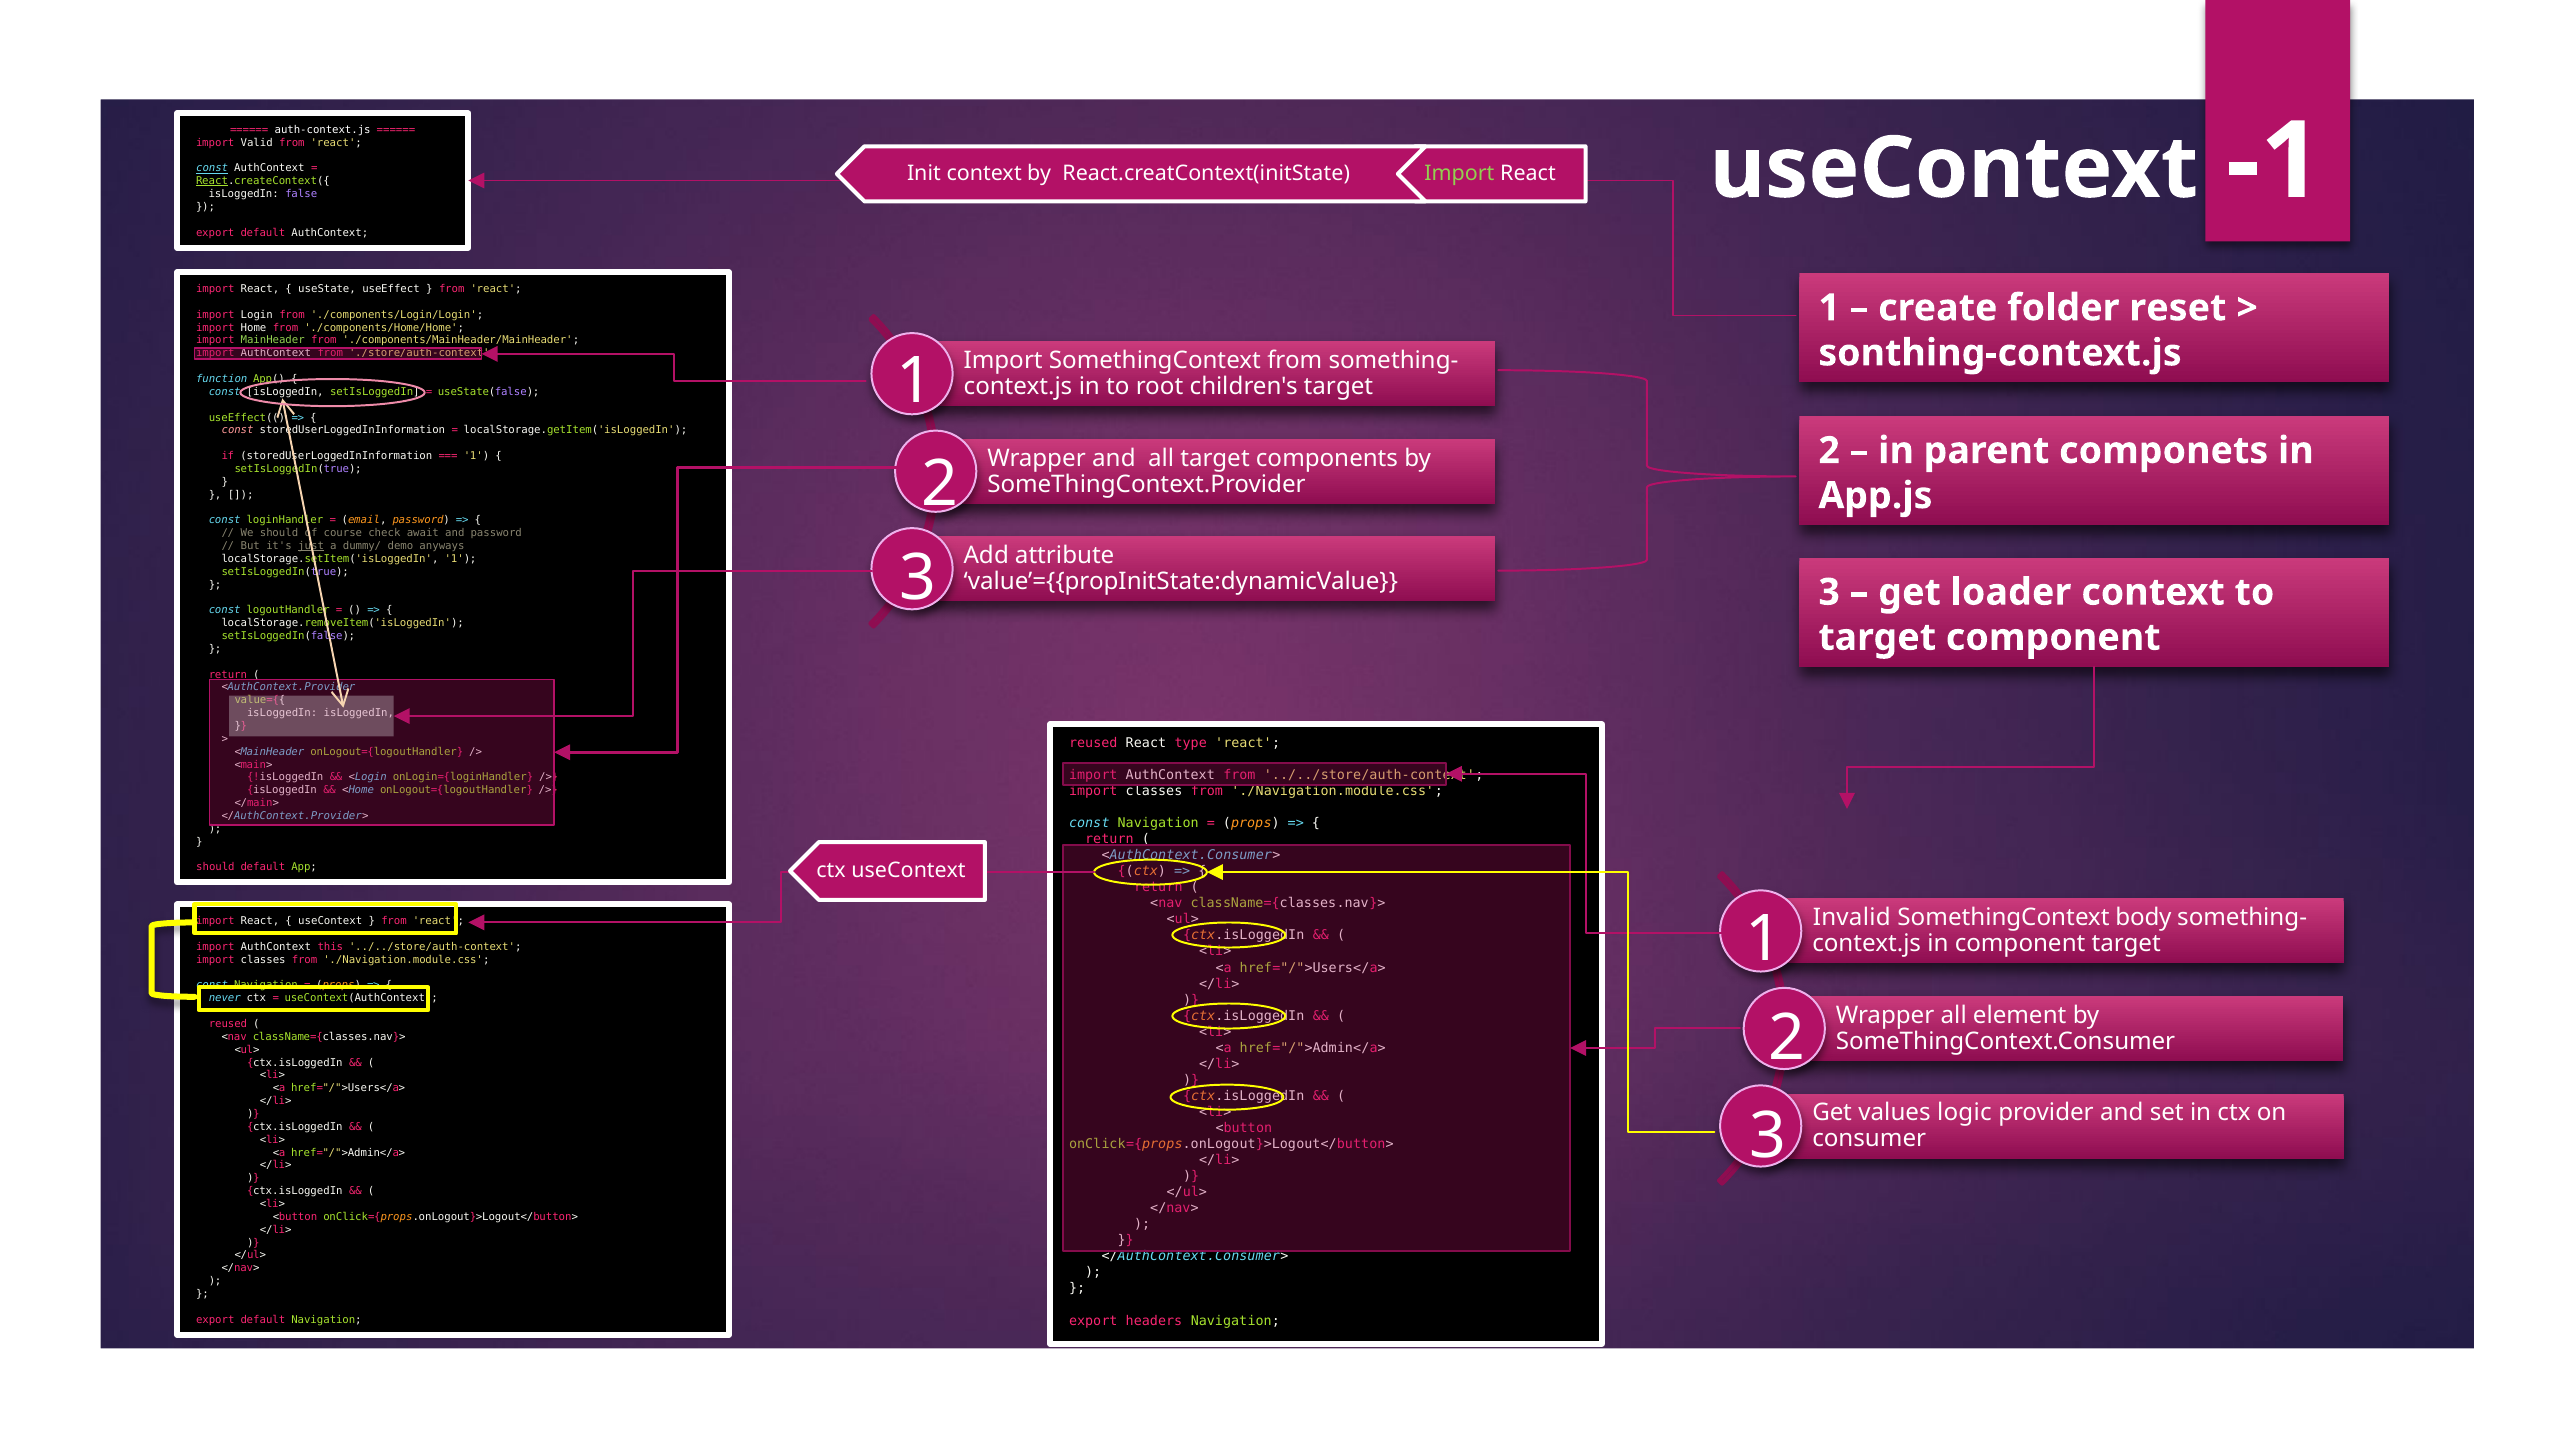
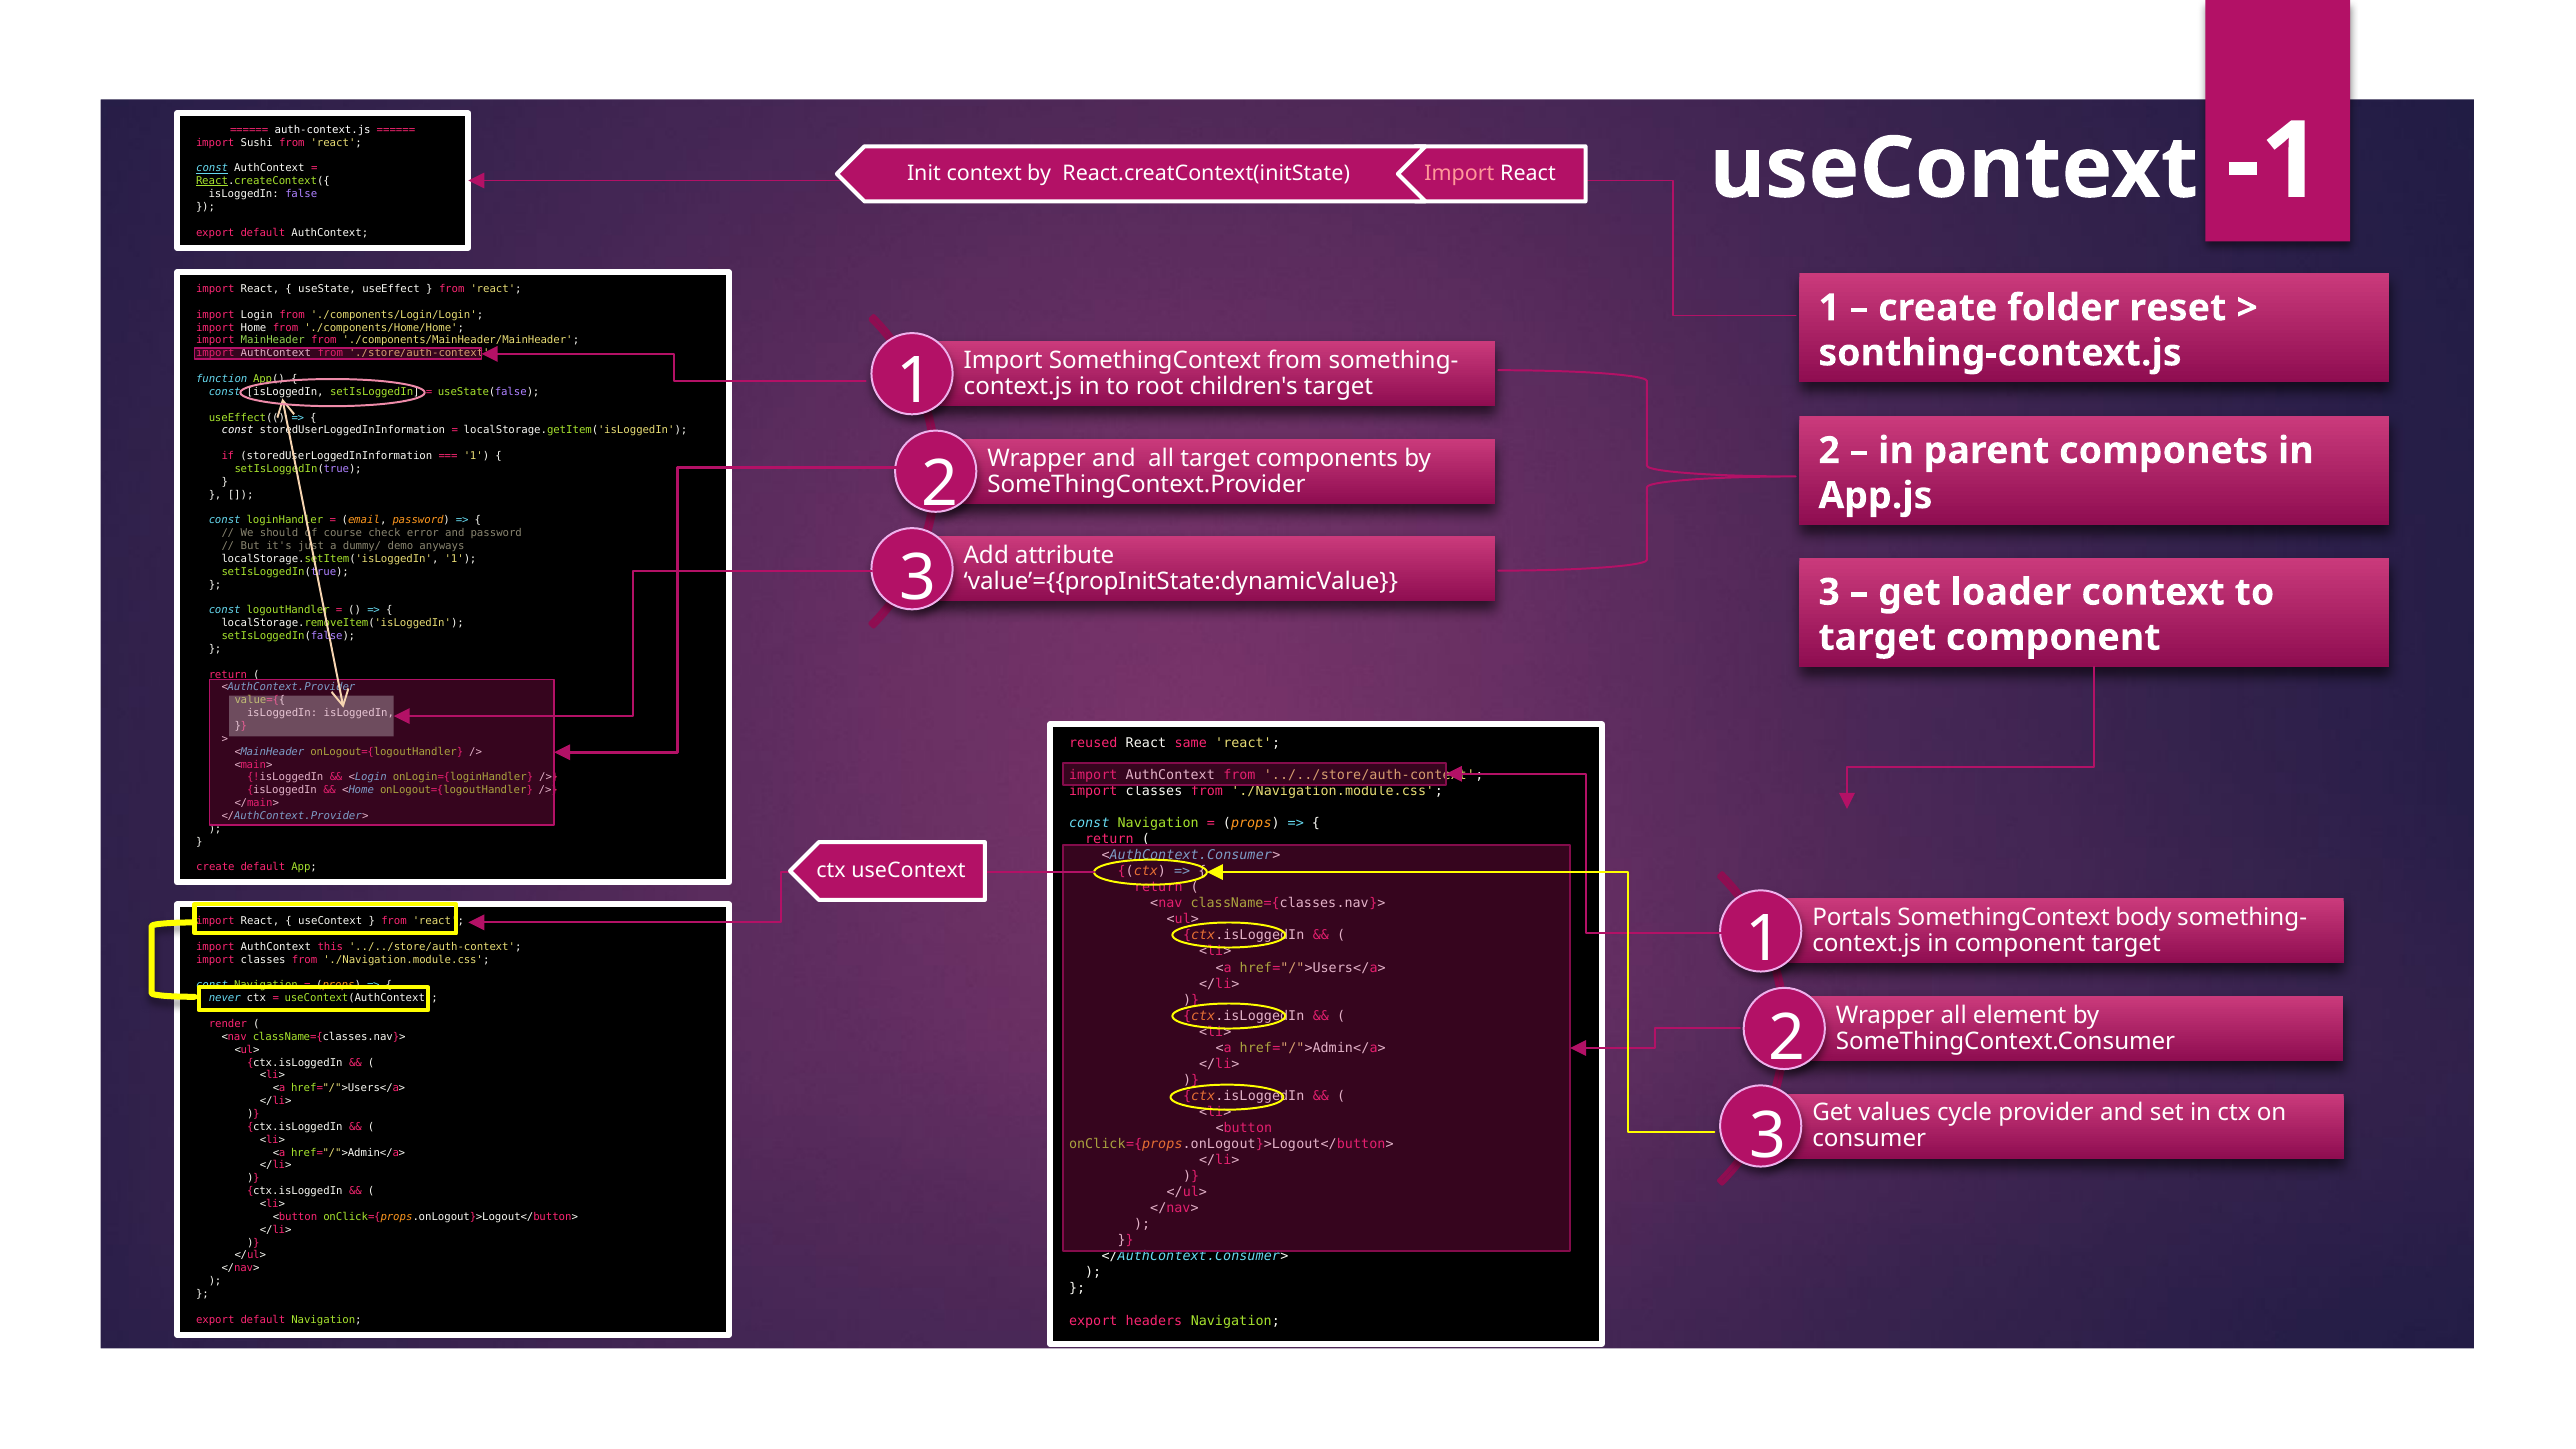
Valid: Valid -> Sushi (257, 143)
Import colour: light green -> pink (1459, 174)
const colour: pink -> white (238, 430)
await: await -> error (423, 533)
just underline: present -> none (311, 546)
type: type -> same (1191, 743)
should: should -> create (215, 867)
Invalid: Invalid -> Portals (1852, 918)
reused: reused -> render (228, 1024)
logic: logic -> cycle (1965, 1113)
